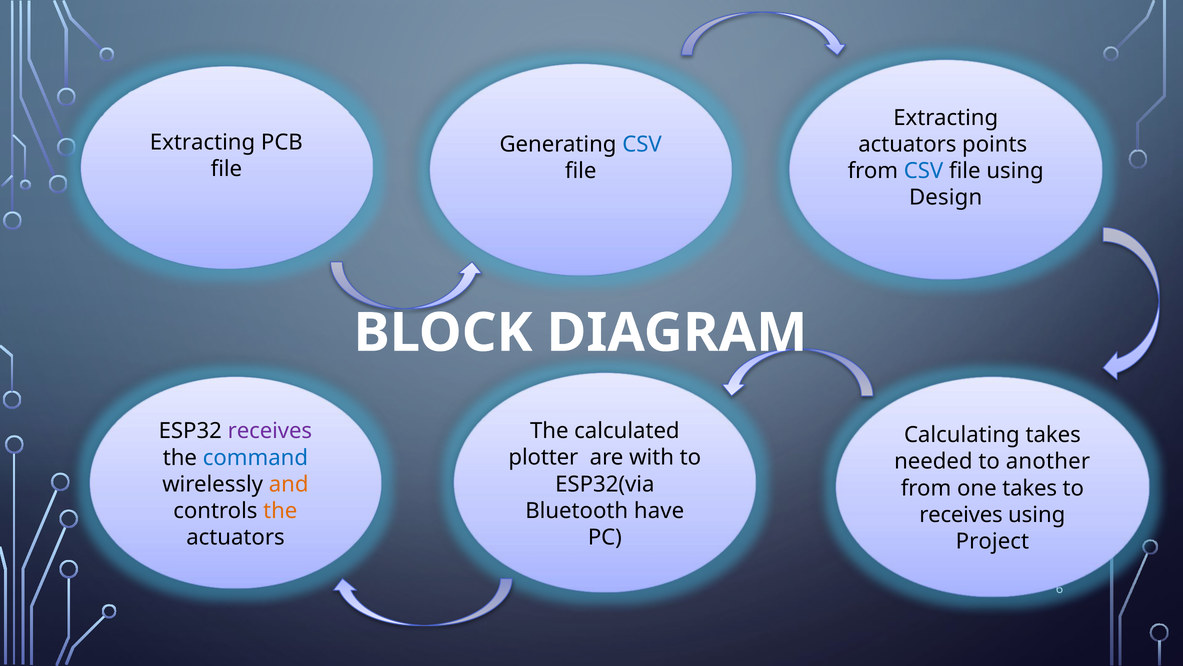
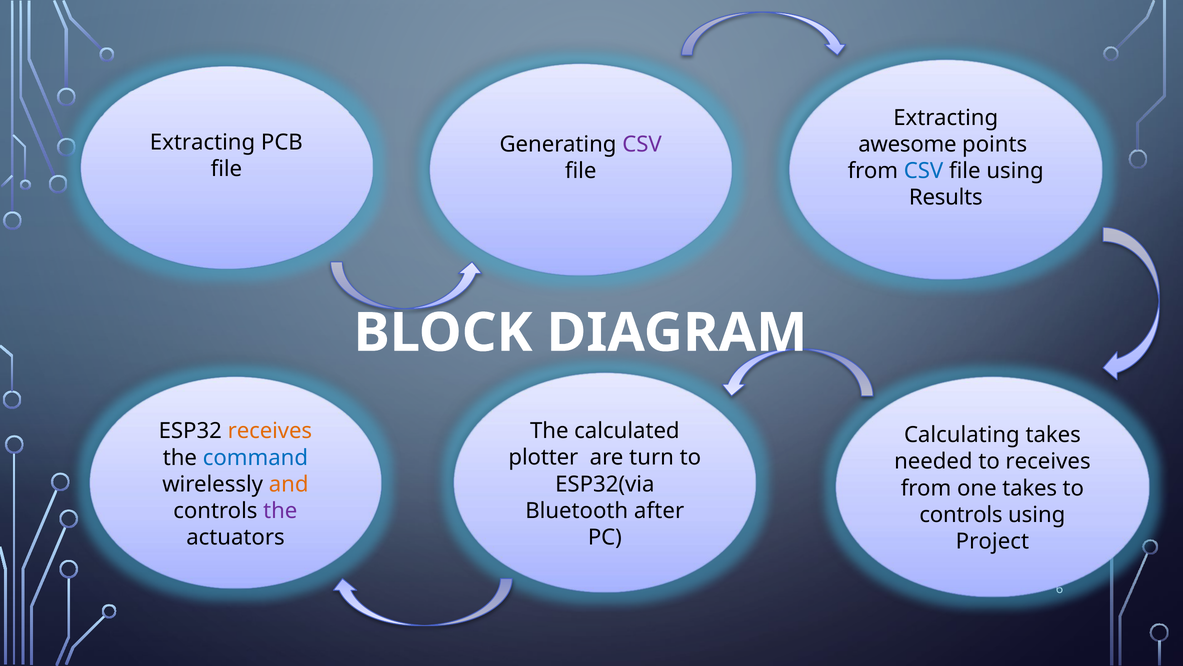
actuators: actuators -> awesome (907, 144)
CSV colour: blue -> purple (642, 144)
Design: Design -> Results (946, 197)
receives colour: purple -> orange (270, 431)
with: with -> turn (652, 457)
to another: another -> receives (1048, 461)
the colour: orange -> purple (280, 511)
have: have -> after (659, 510)
receives: receives -> controls (961, 515)
